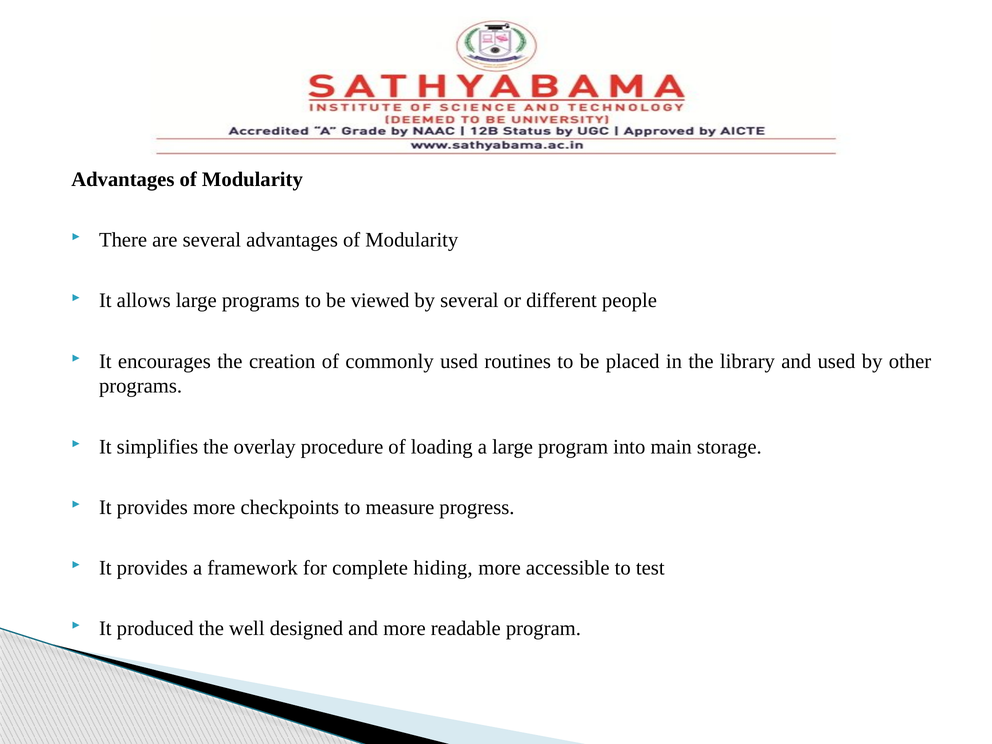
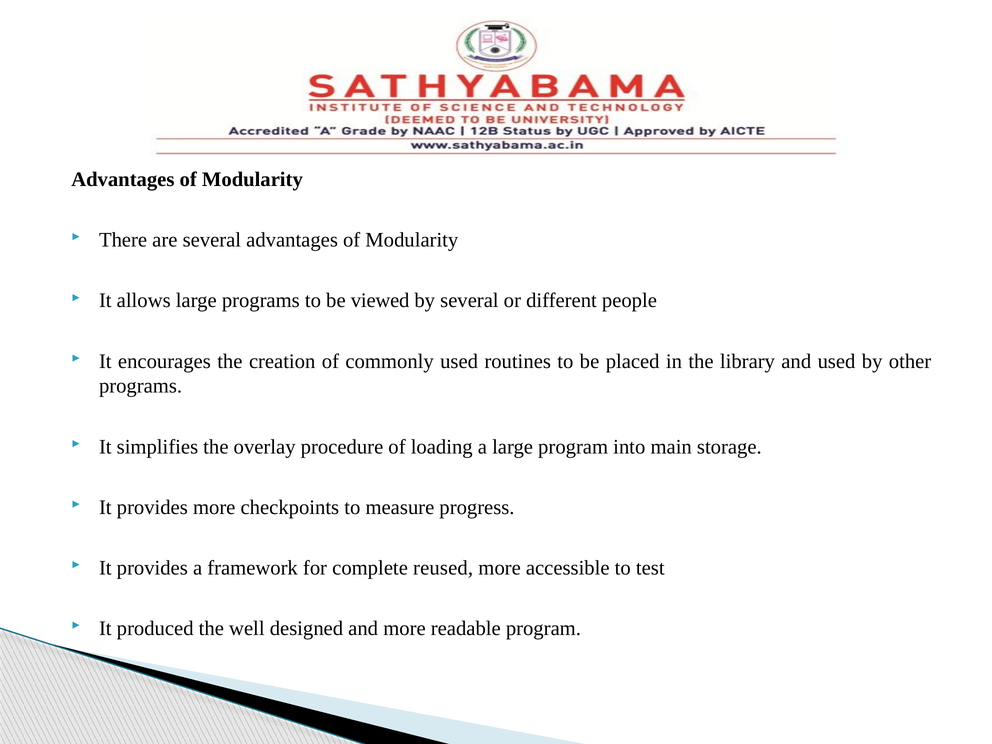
hiding: hiding -> reused (443, 568)
